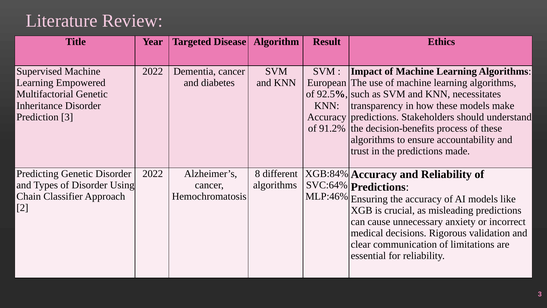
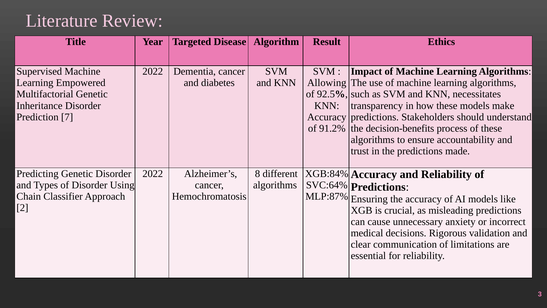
European: European -> Allowing (327, 83)
Prediction 3: 3 -> 7 (67, 117)
MLP:46%: MLP:46% -> MLP:87% (327, 196)
